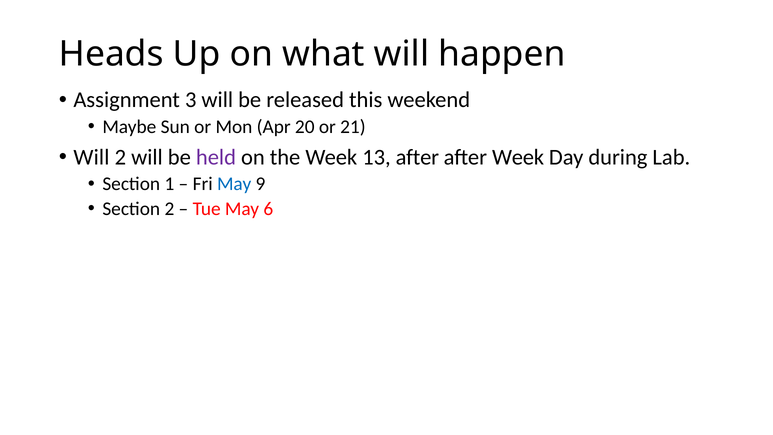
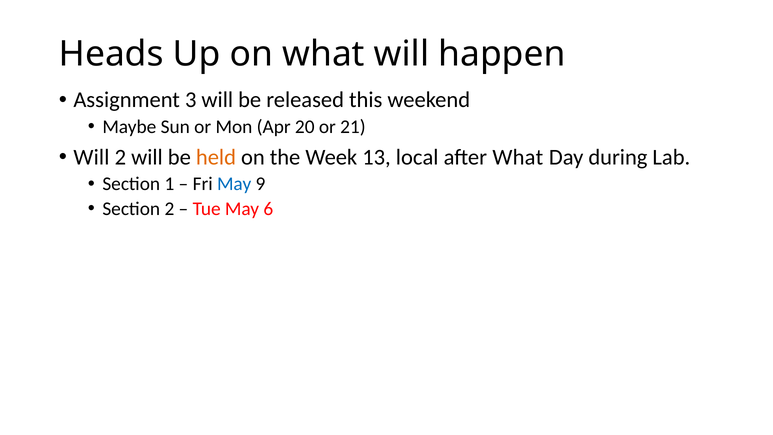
held colour: purple -> orange (216, 157)
13 after: after -> local (417, 157)
after Week: Week -> What (518, 157)
